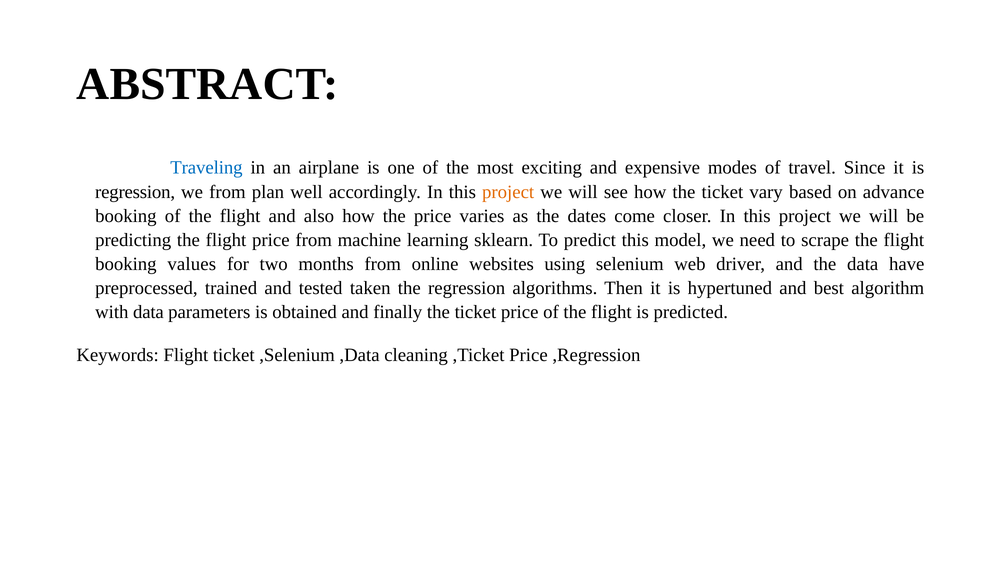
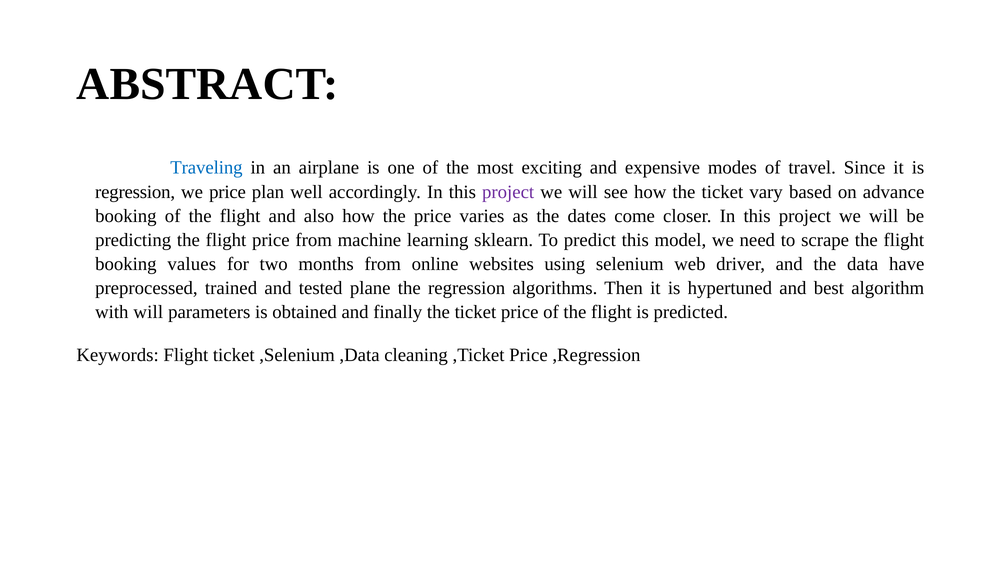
we from: from -> price (228, 192)
project colour: orange -> purple (508, 192)
taken: taken -> plane (370, 289)
with data: data -> will (148, 313)
